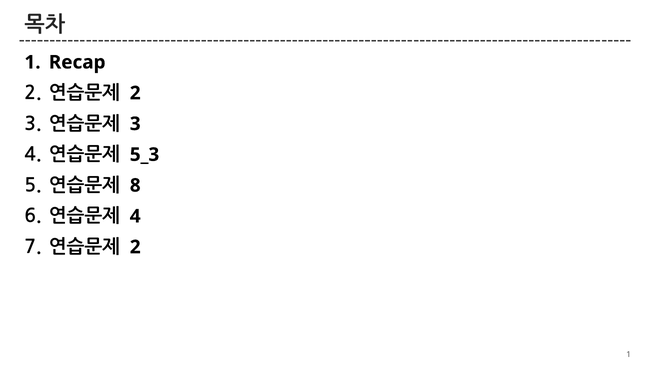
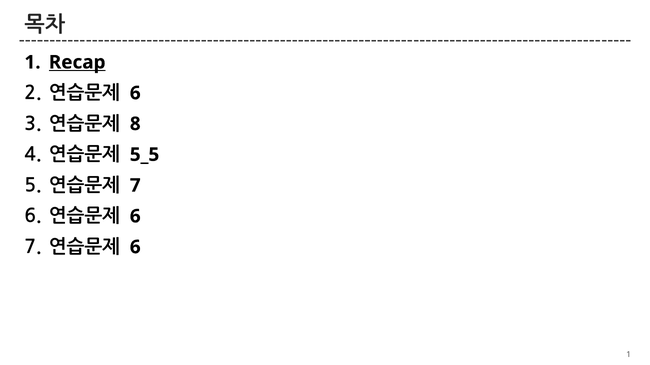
Recap underline: none -> present (77, 62)
2: 2 -> 6 (135, 93)
3: 3 -> 8 (135, 124)
5_3: 5_3 -> 5_5 (145, 155)
8: 8 -> 7 (135, 186)
4: 4 -> 6 (135, 217)
2: 2 -> 6 (135, 247)
